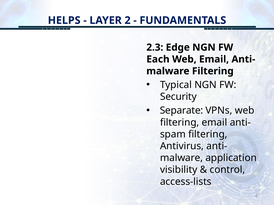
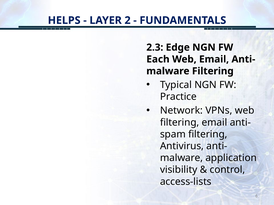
Security: Security -> Practice (178, 97)
Separate: Separate -> Network (181, 111)
